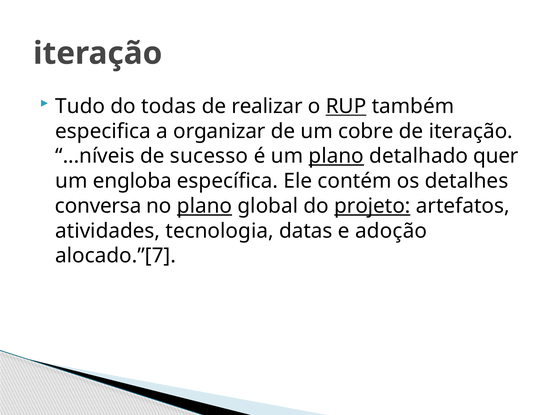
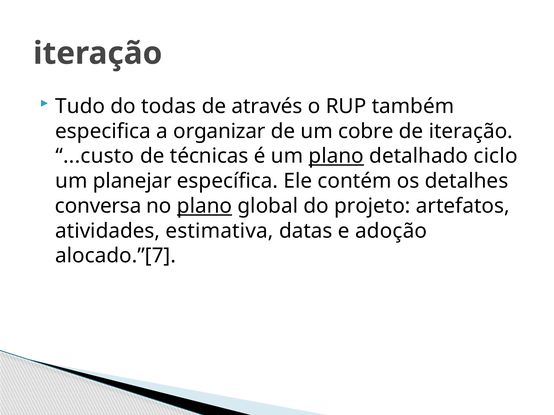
realizar: realizar -> através (267, 106)
RUP underline: present -> none (346, 106)
...níveis: ...níveis -> ...custo (95, 156)
sucesso: sucesso -> técnicas (209, 156)
quer: quer -> ciclo (496, 156)
engloba: engloba -> planejar (132, 181)
projeto underline: present -> none (372, 206)
tecnologia: tecnologia -> estimativa (220, 231)
